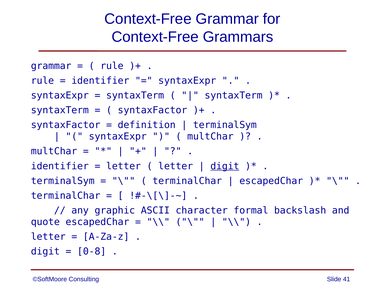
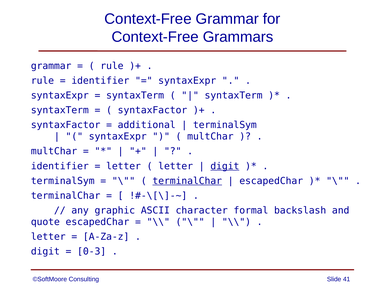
definition: definition -> additional (147, 125)
terminalChar underline: none -> present (187, 181)
0-8: 0-8 -> 0-3 (92, 251)
